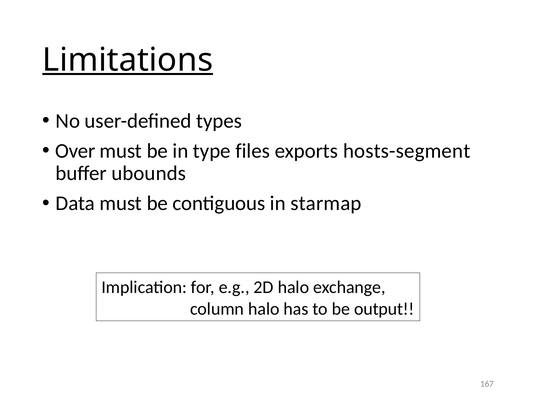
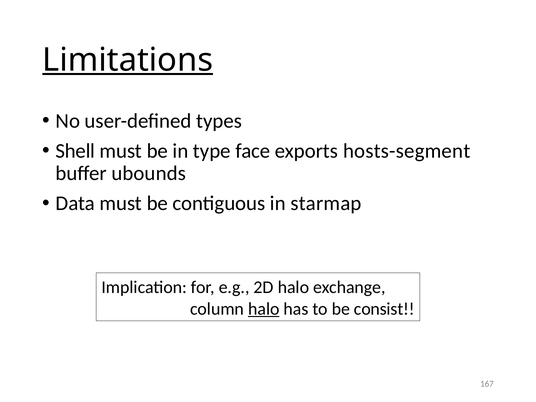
Over: Over -> Shell (75, 151)
files: files -> face (253, 151)
halo underline: none -> present (264, 309)
output: output -> consist (384, 309)
